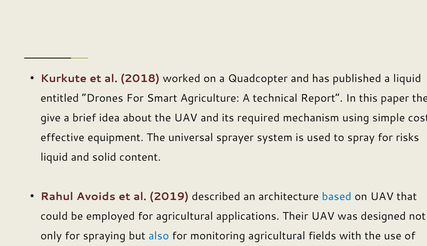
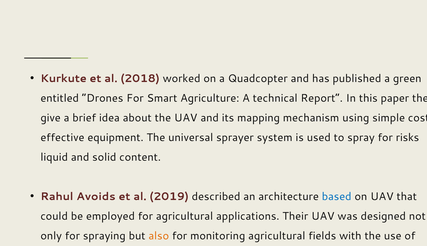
a liquid: liquid -> green (407, 79)
required: required -> mapping (259, 118)
also colour: blue -> orange (159, 236)
